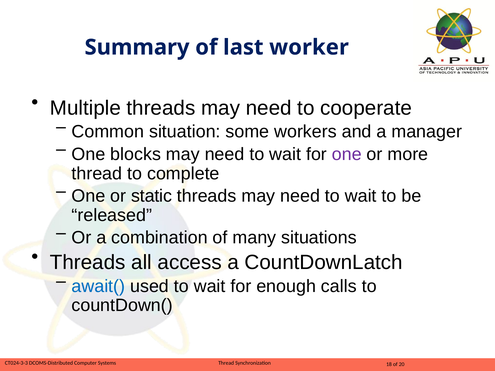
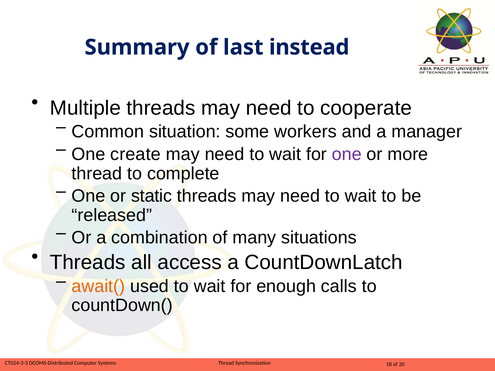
worker: worker -> instead (309, 47)
blocks: blocks -> create (136, 154)
await( colour: blue -> orange (98, 286)
